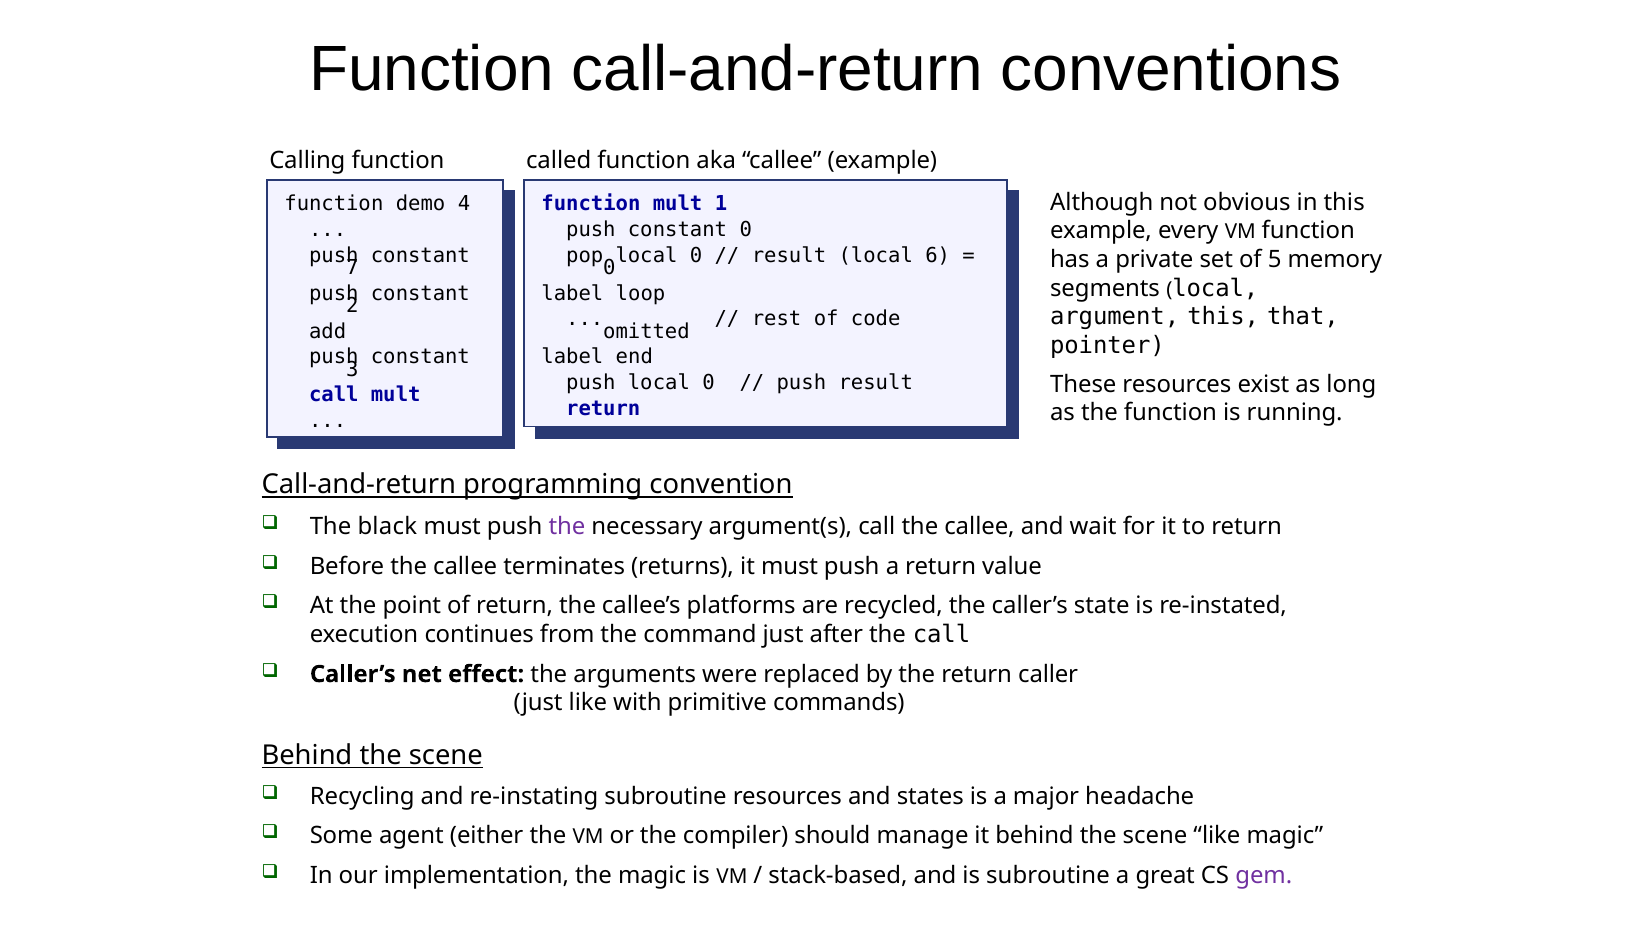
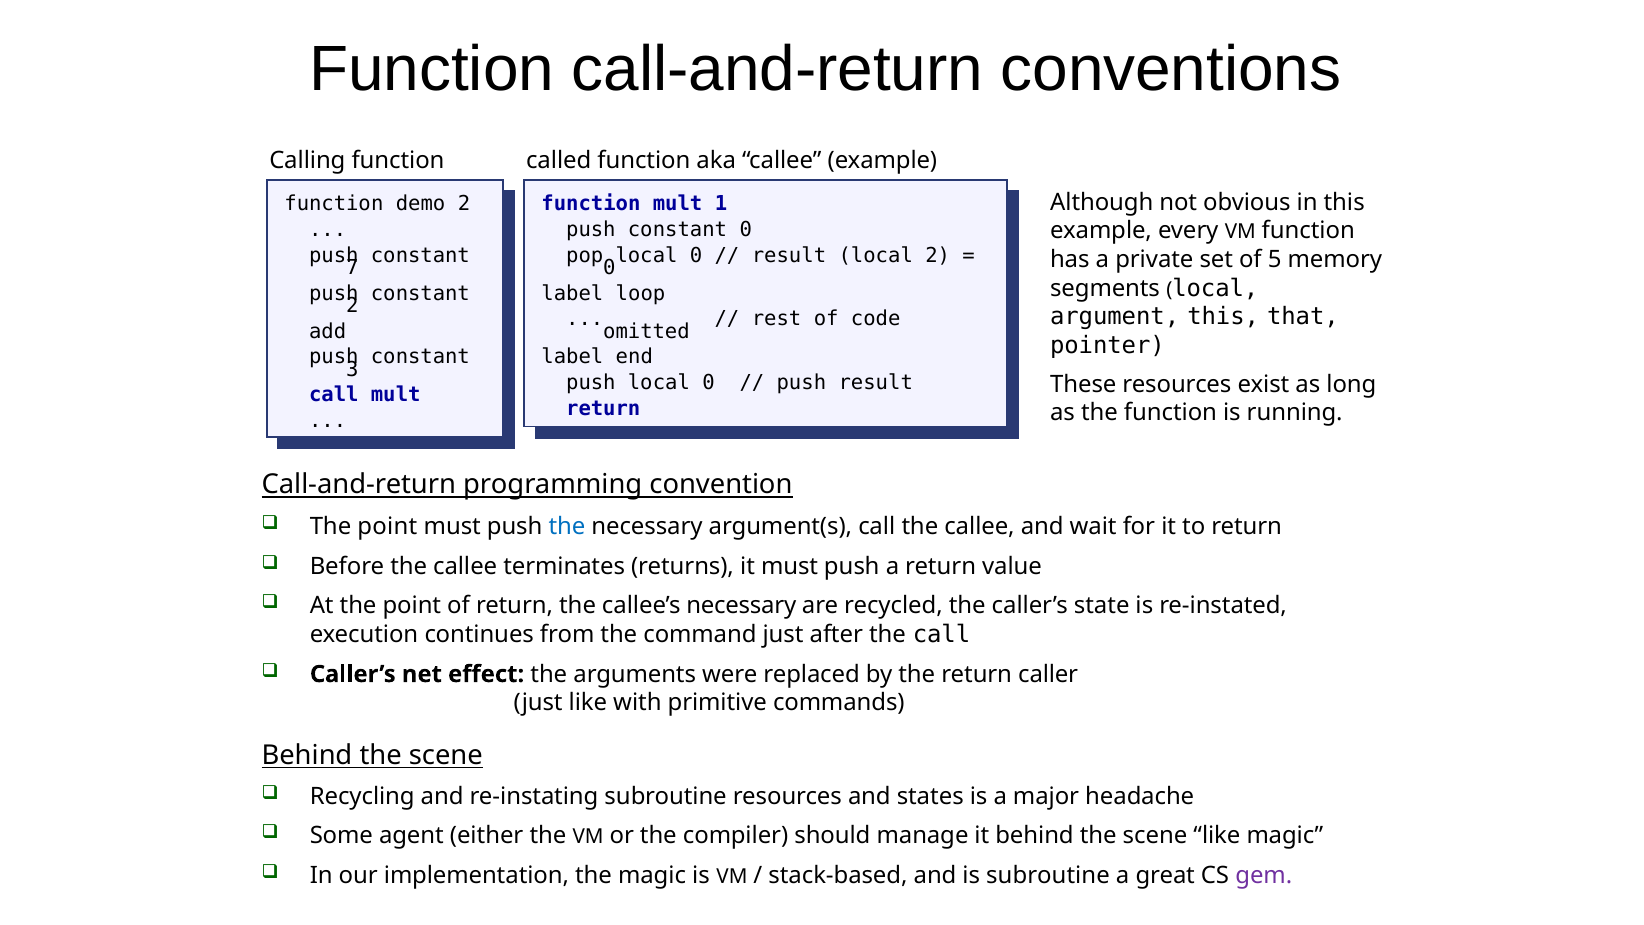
demo 4: 4 -> 2 (464, 204)
6: 6 -> 2 (938, 255)
black: black -> point (387, 527)
the colour: purple -> blue (567, 527)
callee’s platforms: platforms -> necessary (741, 606)
